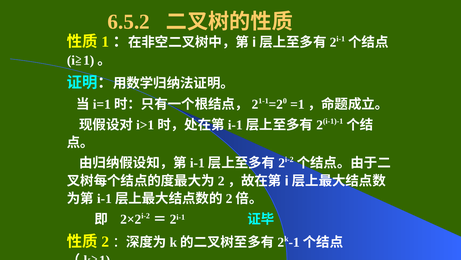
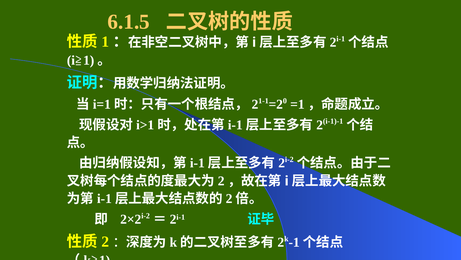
6.5.2: 6.5.2 -> 6.1.5 (129, 22)
